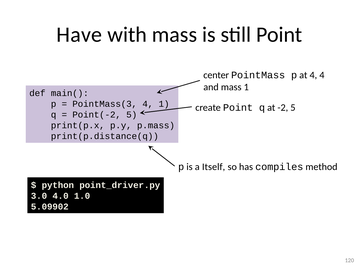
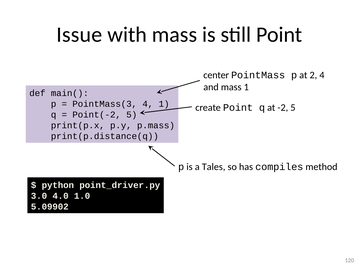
Have: Have -> Issue (79, 35)
at 4: 4 -> 2 (313, 75)
Itself: Itself -> Tales (214, 167)
